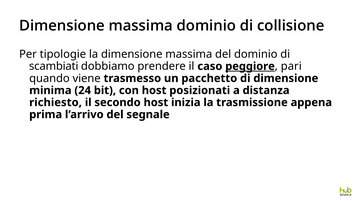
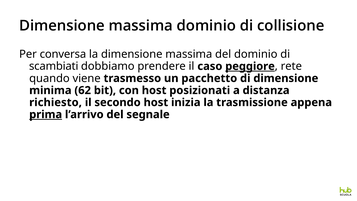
tipologie: tipologie -> conversa (63, 54)
pari: pari -> rete (291, 66)
24: 24 -> 62 (83, 90)
prima underline: none -> present (46, 114)
